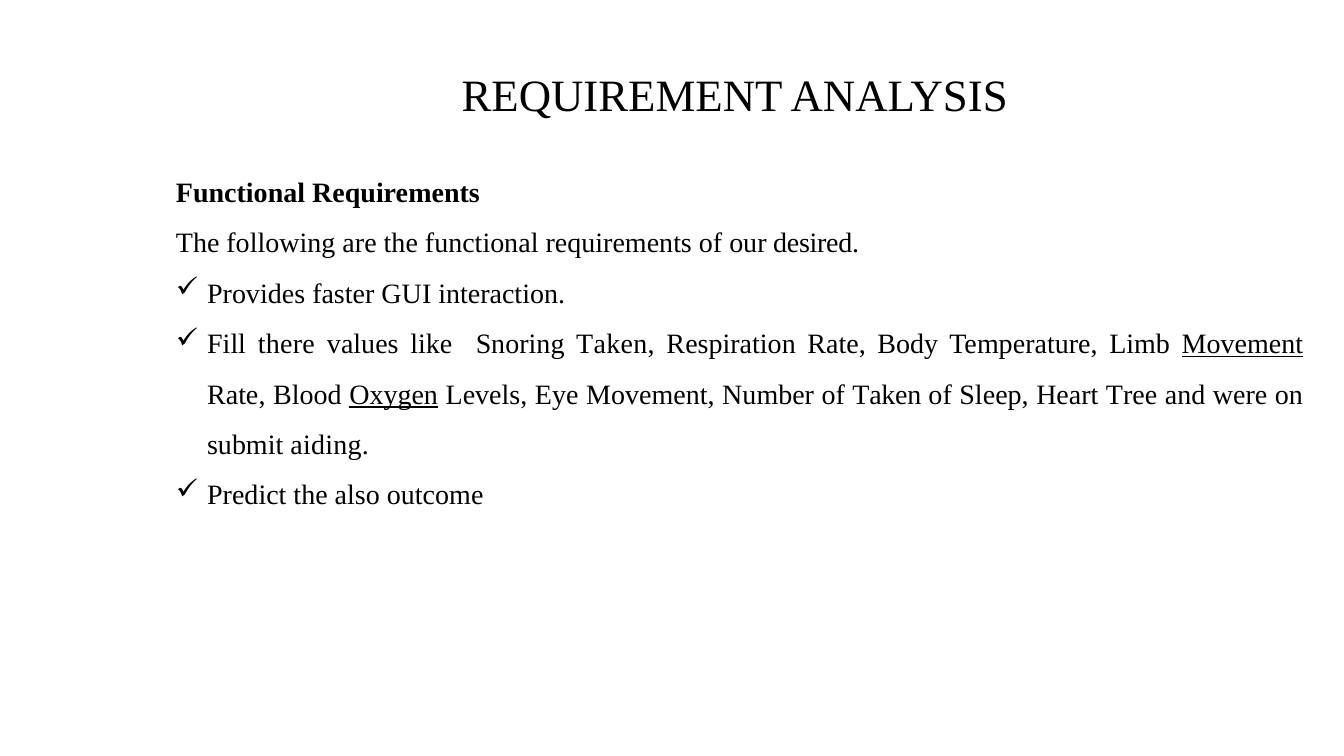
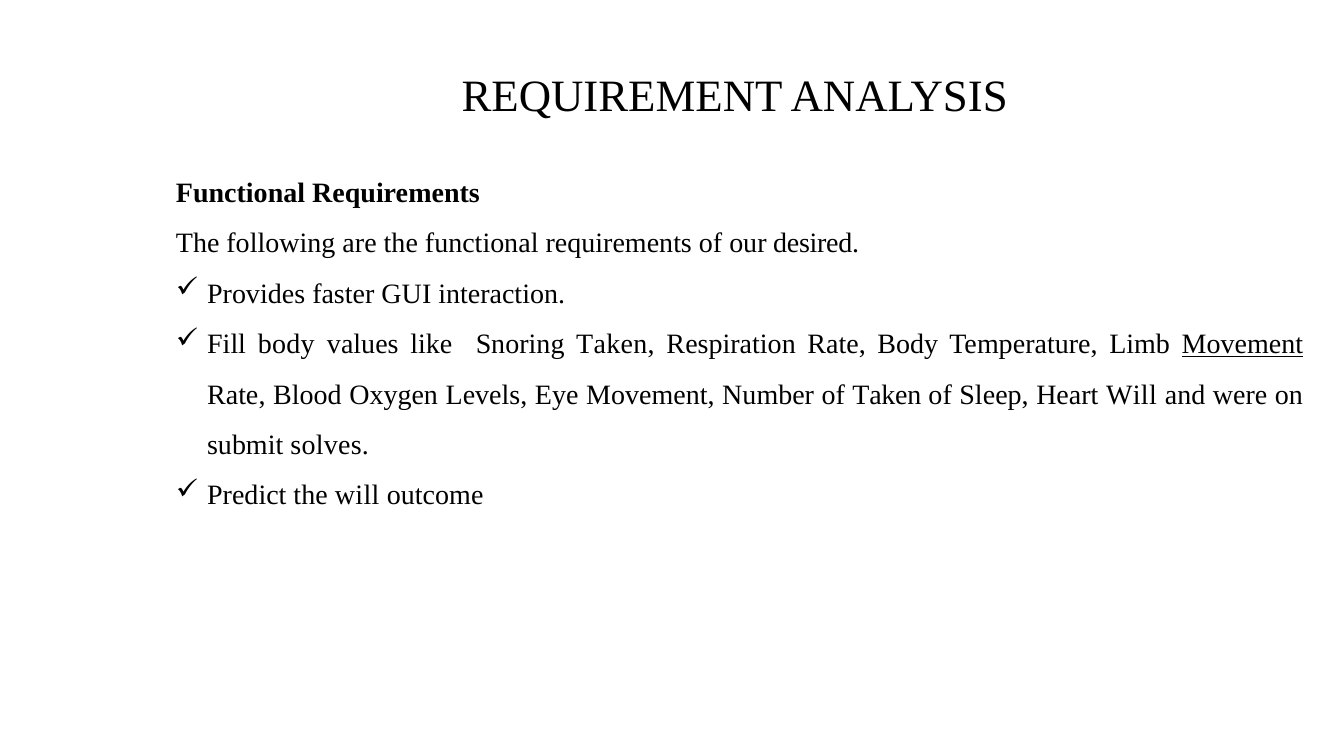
Fill there: there -> body (286, 344)
Oxygen underline: present -> none (394, 395)
Heart Tree: Tree -> Will (1131, 395)
aiding: aiding -> solves (330, 445)
the also: also -> will (357, 496)
